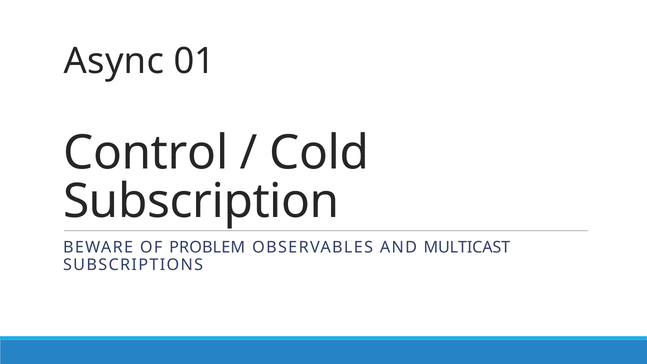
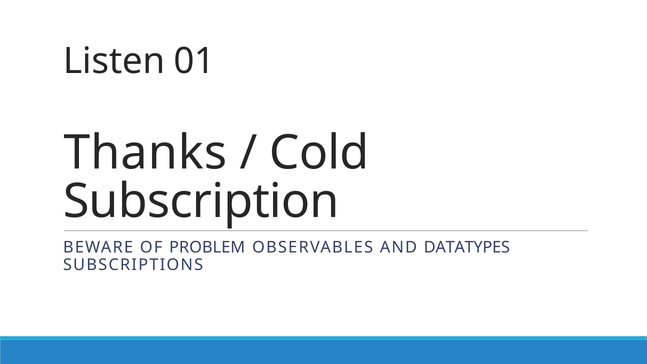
Async: Async -> Listen (114, 61)
Control: Control -> Thanks (145, 153)
MULTICAST: MULTICAST -> DATATYPES (467, 247)
